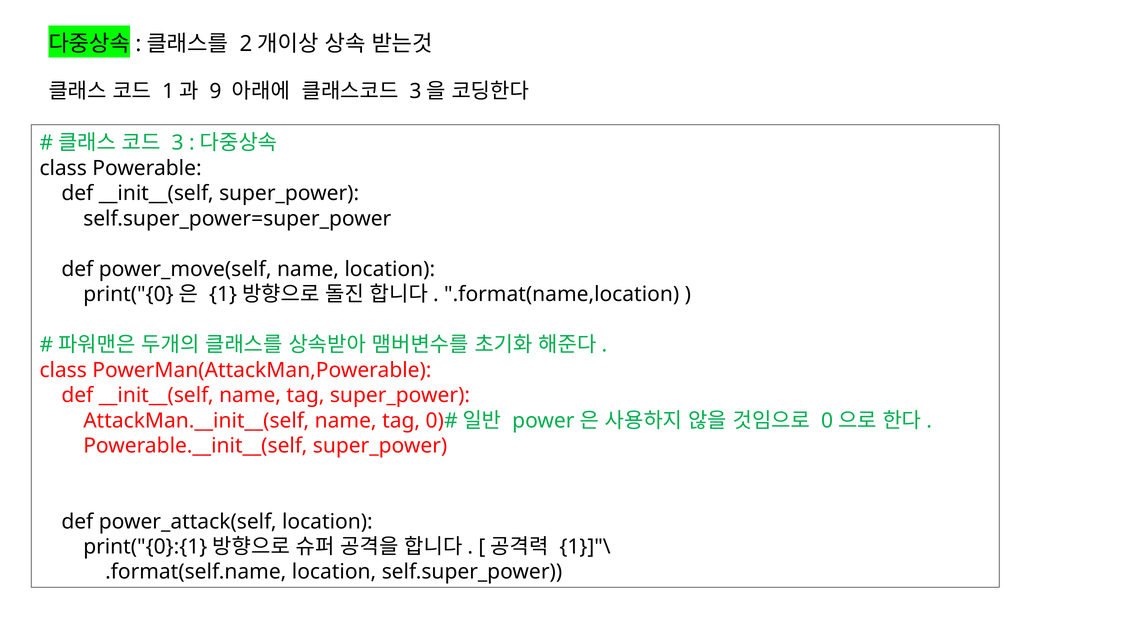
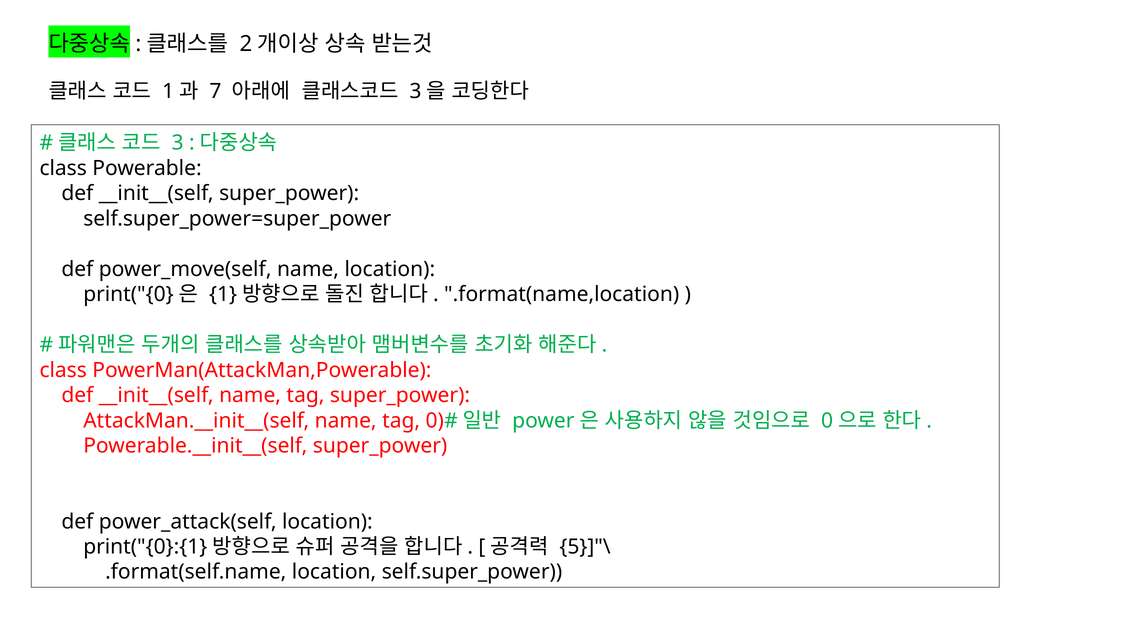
9: 9 -> 7 (215, 91)
1}]"\: 1}]"\ -> 5}]"\ (585, 547)
